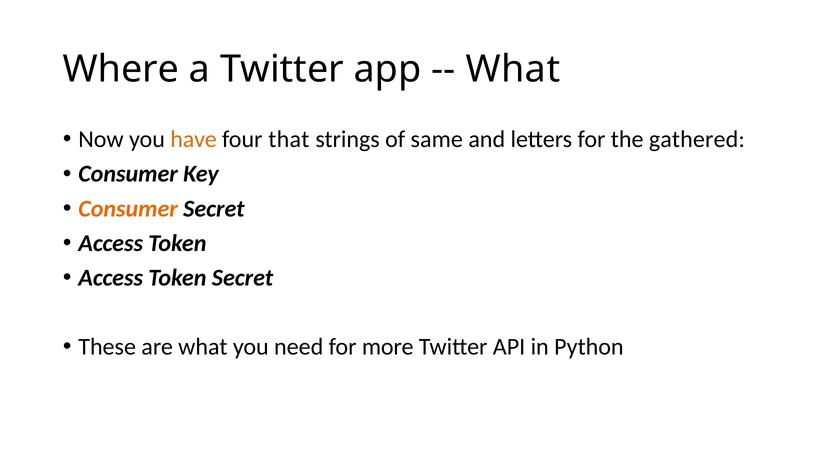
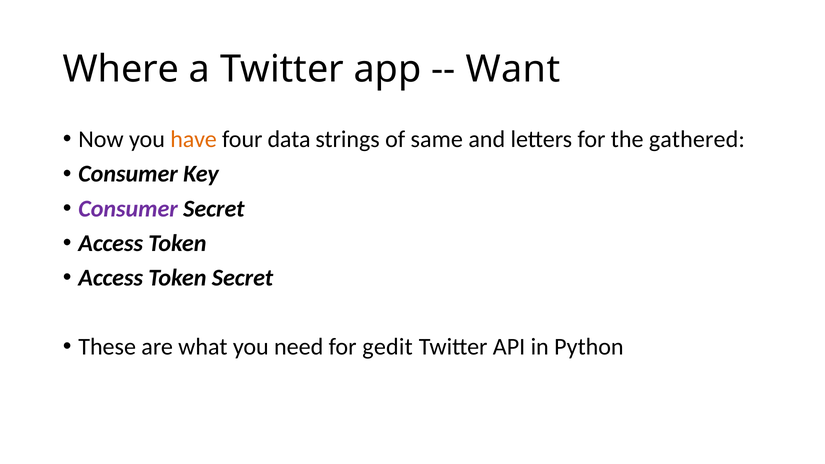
What: What -> Want (513, 69)
that: that -> data (289, 139)
Consumer colour: orange -> purple (128, 209)
more: more -> gedit (388, 347)
